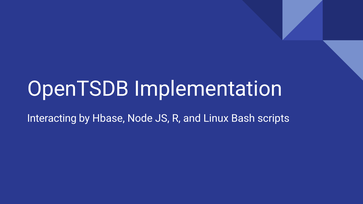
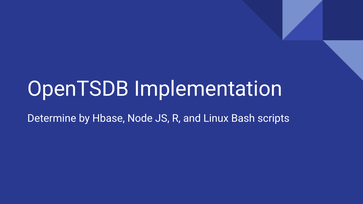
Interacting: Interacting -> Determine (52, 119)
